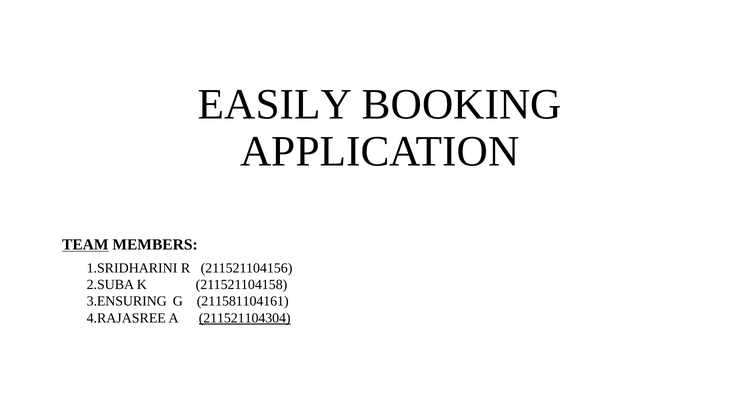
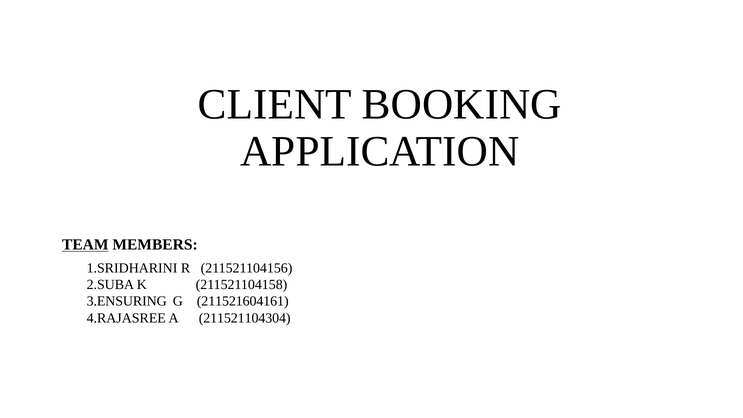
EASILY: EASILY -> CLIENT (275, 105)
211581104161: 211581104161 -> 211521604161 (243, 301)
211521104304 underline: present -> none (245, 318)
